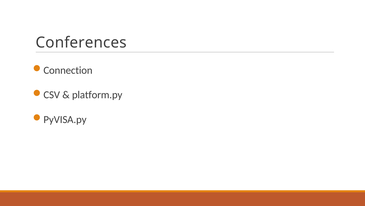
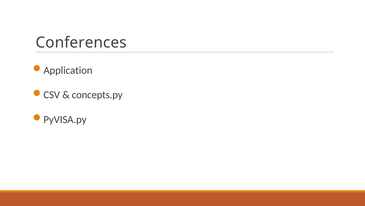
Connection: Connection -> Application (68, 70)
platform.py: platform.py -> concepts.py (97, 95)
